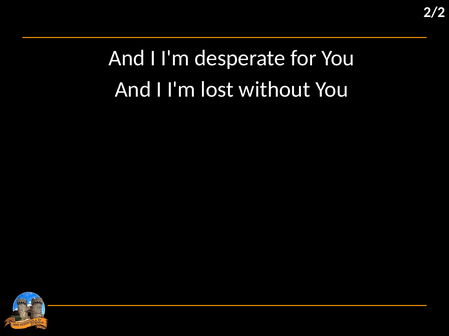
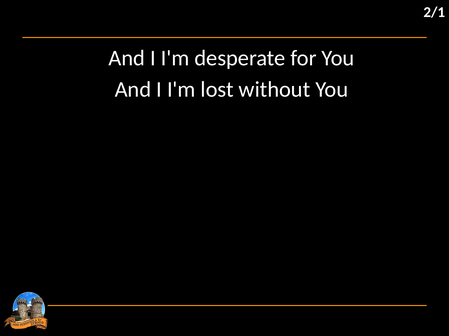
2/2: 2/2 -> 2/1 (434, 12)
